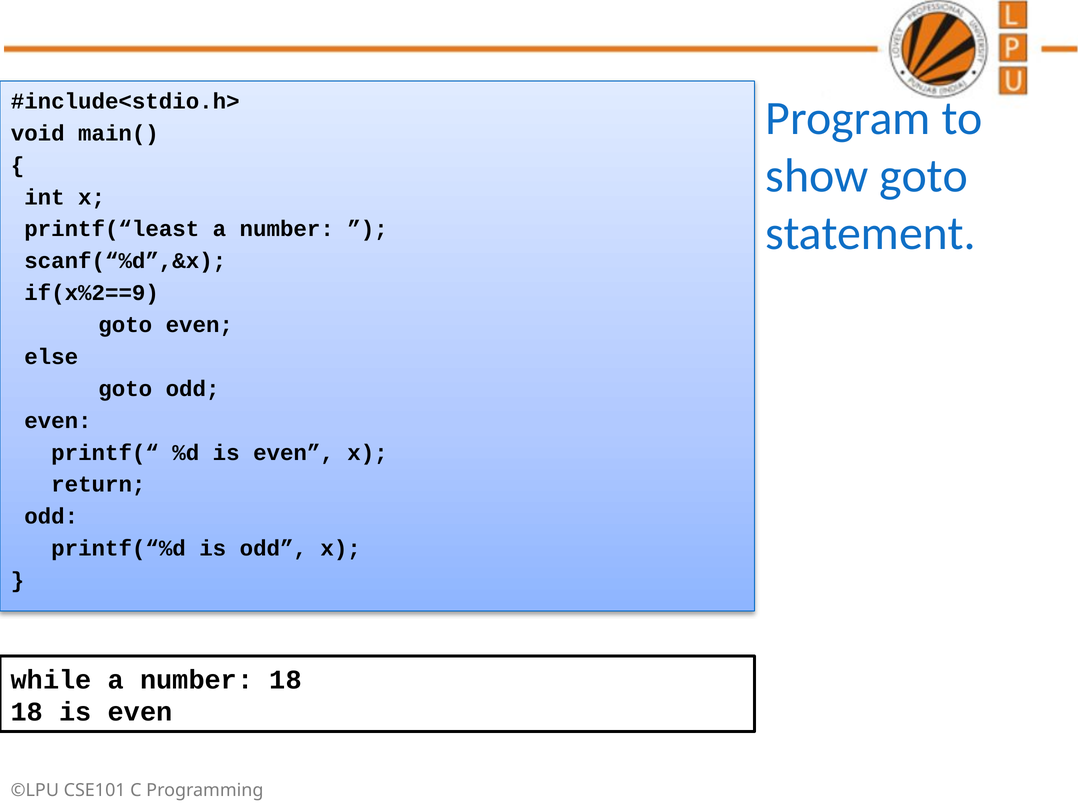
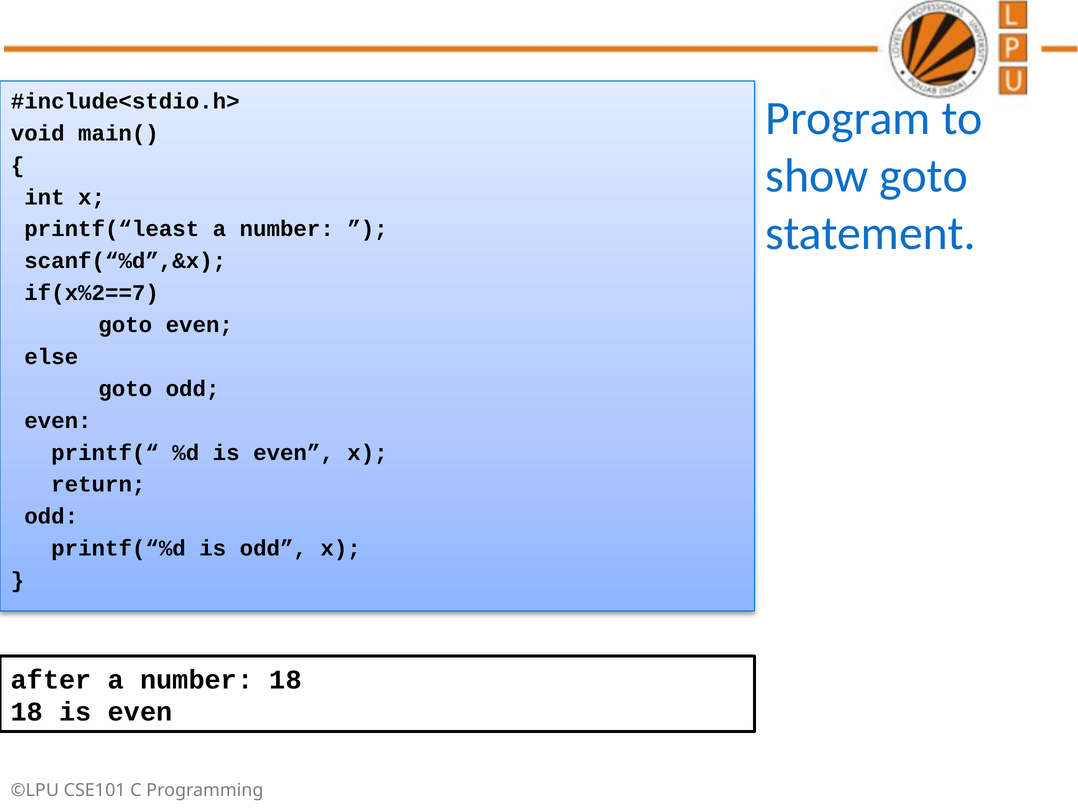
if(x%2==9: if(x%2==9 -> if(x%2==7 (92, 293)
while: while -> after (51, 679)
